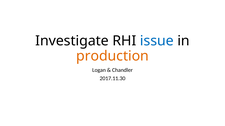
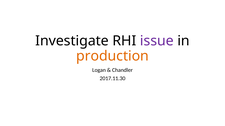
issue colour: blue -> purple (157, 41)
